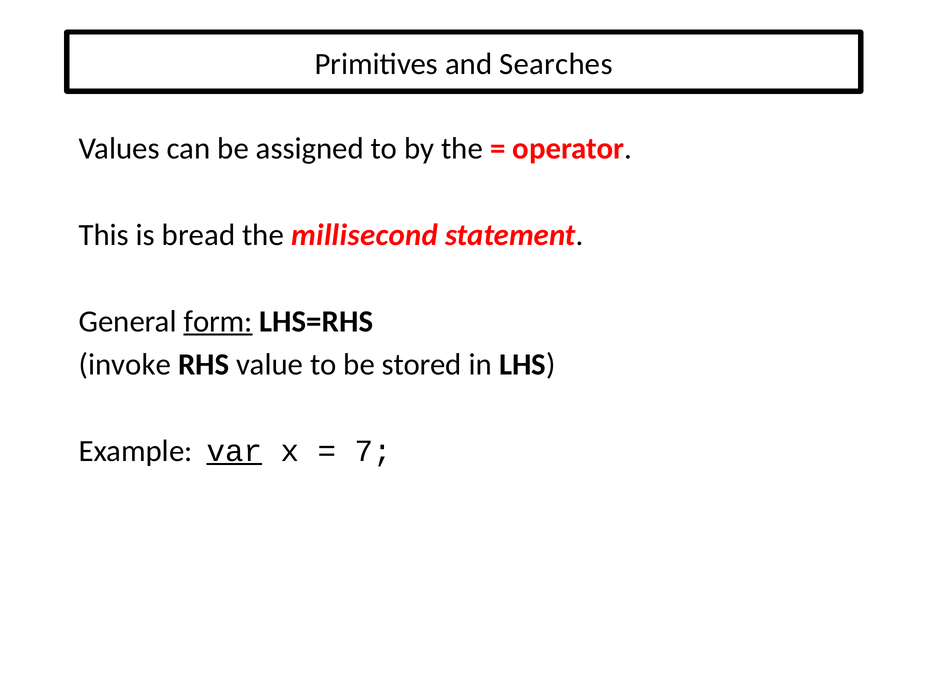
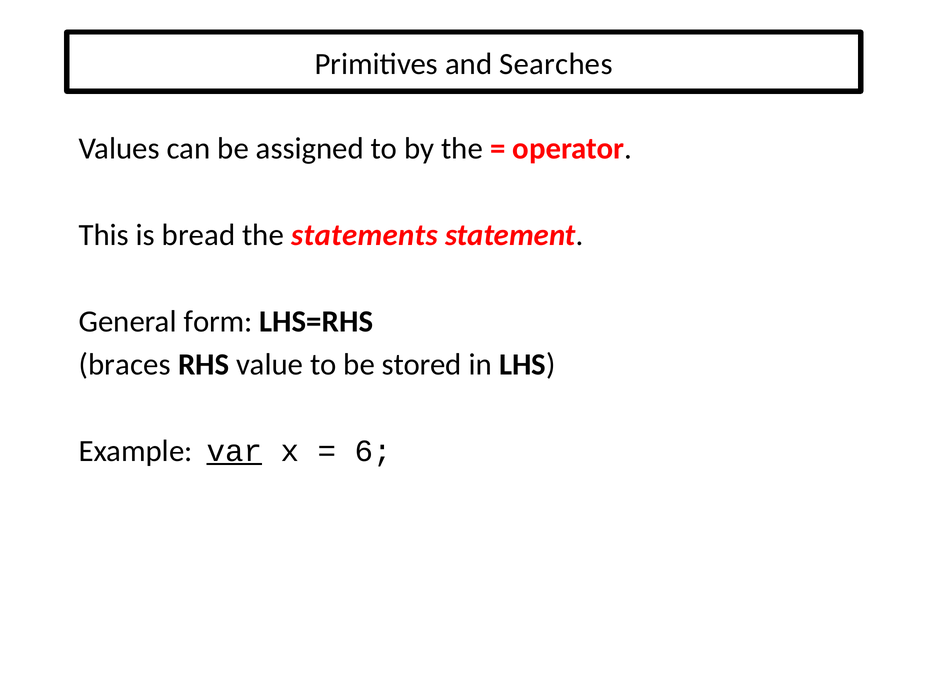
millisecond: millisecond -> statements (365, 235)
form underline: present -> none (218, 321)
invoke: invoke -> braces (125, 364)
7: 7 -> 6 (373, 451)
